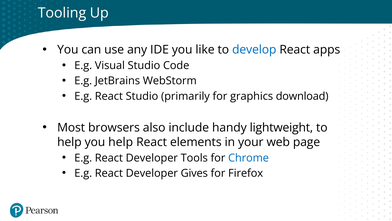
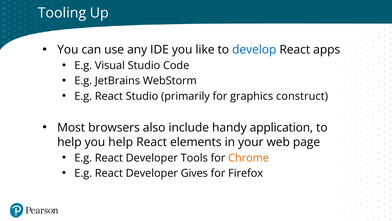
download: download -> construct (302, 96)
lightweight: lightweight -> application (281, 127)
Chrome colour: blue -> orange (249, 158)
